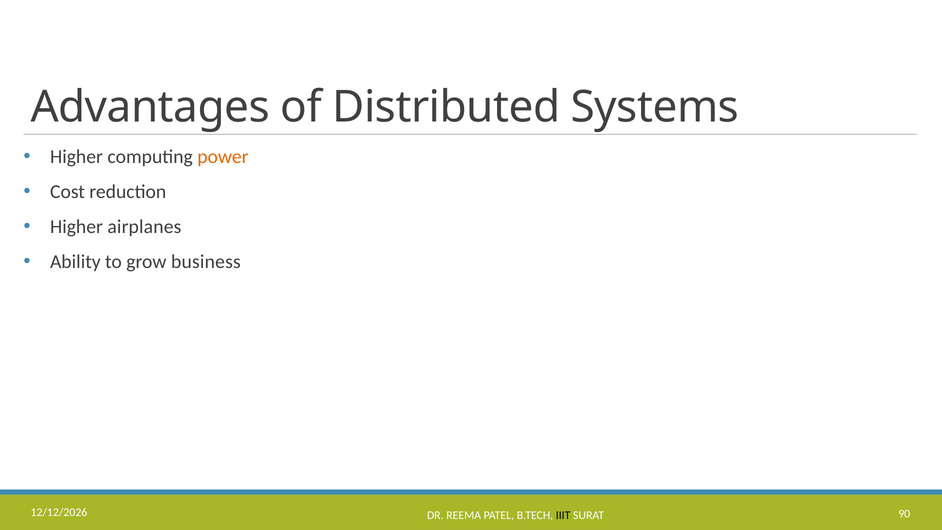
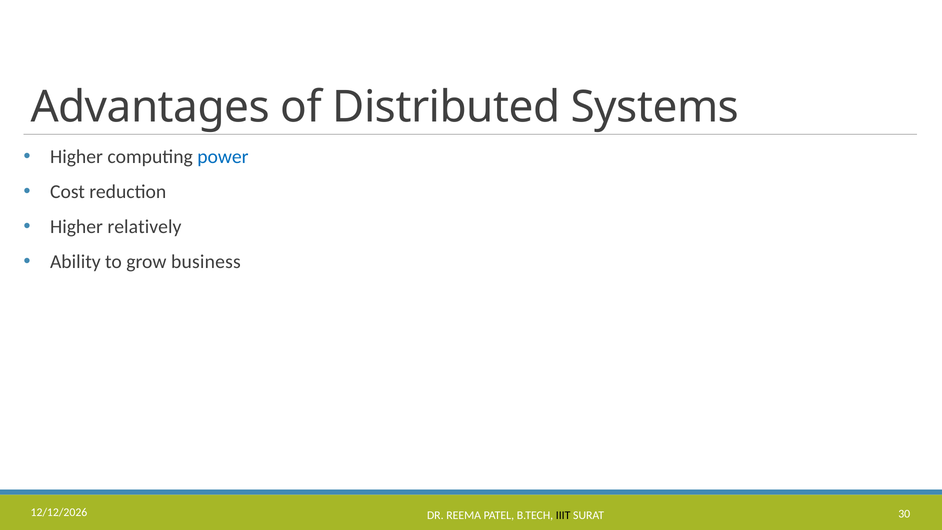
power colour: orange -> blue (223, 157)
airplanes: airplanes -> relatively (144, 227)
90: 90 -> 30 (904, 514)
